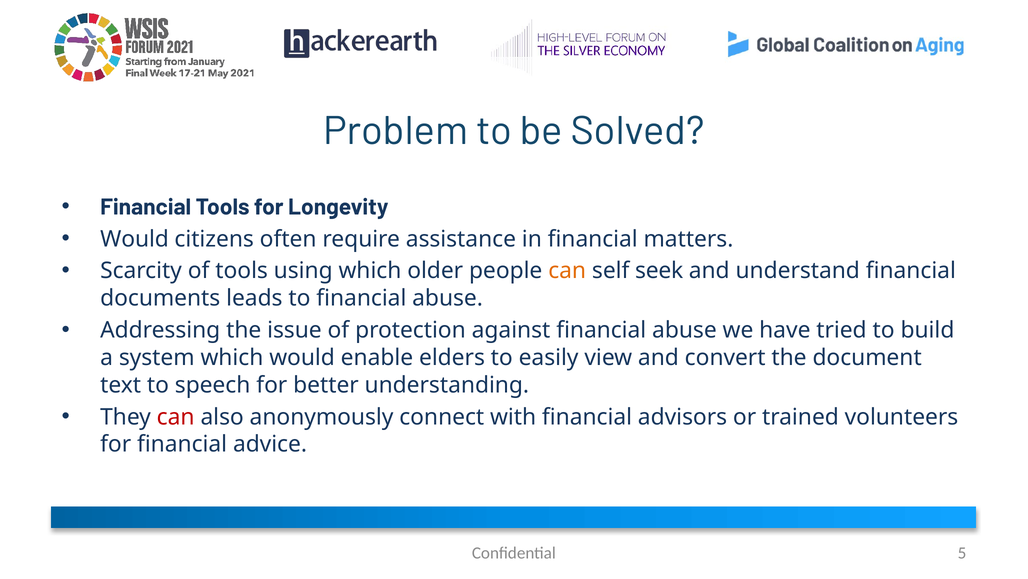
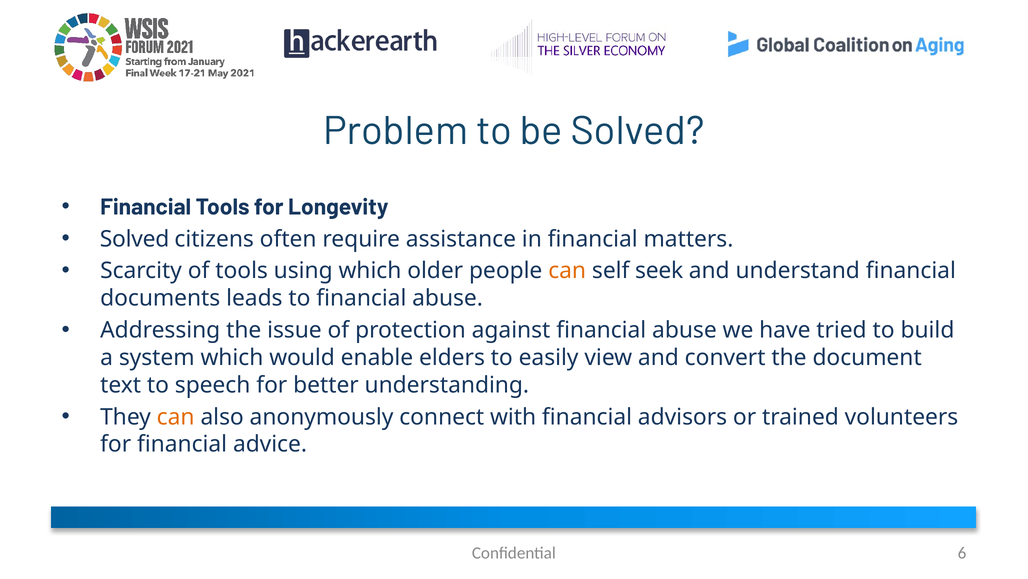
Would: Would -> Solved (135, 239)
can colour: red -> orange (176, 417)
5: 5 -> 6 (962, 552)
